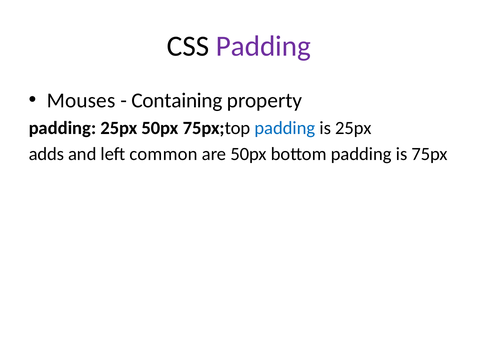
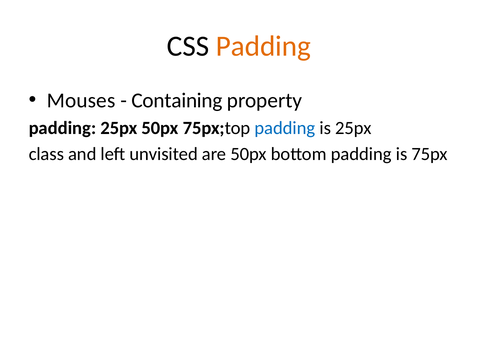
Padding colour: purple -> orange (263, 46)
adds: adds -> class (46, 154)
common: common -> unvisited (164, 154)
